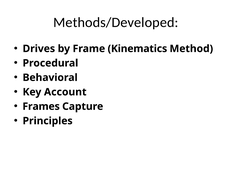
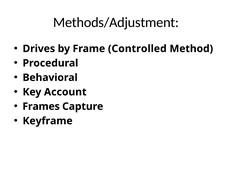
Methods/Developed: Methods/Developed -> Methods/Adjustment (116, 22)
Kinematics: Kinematics -> Controlled (137, 49)
Principles: Principles -> Keyframe (48, 121)
